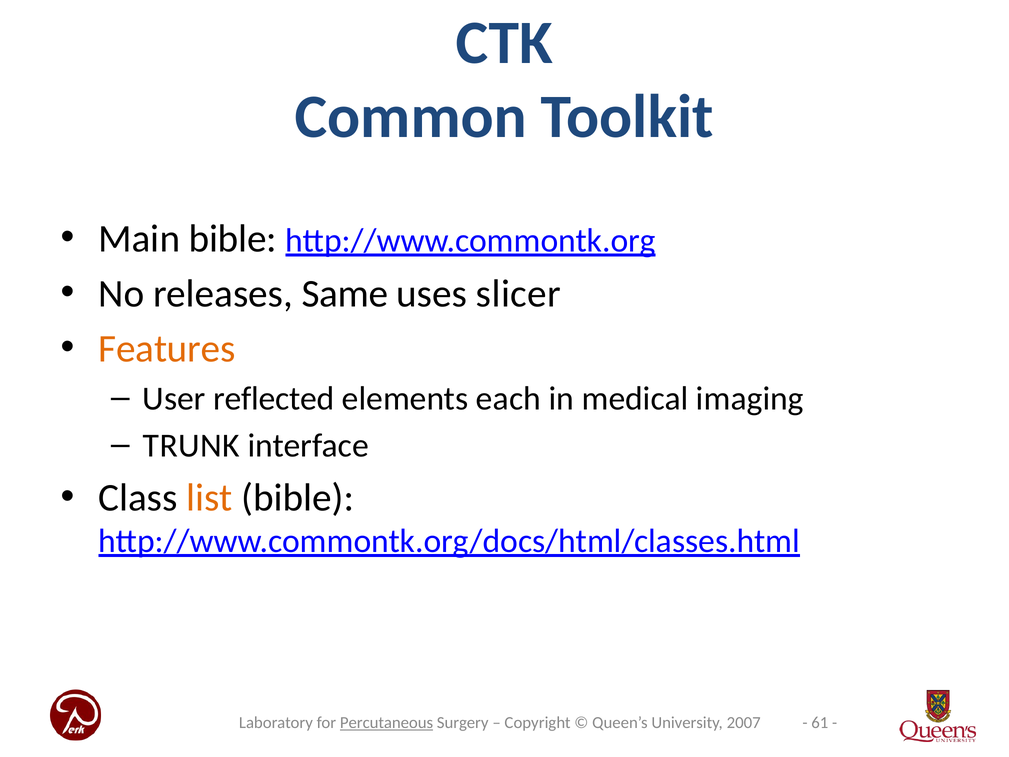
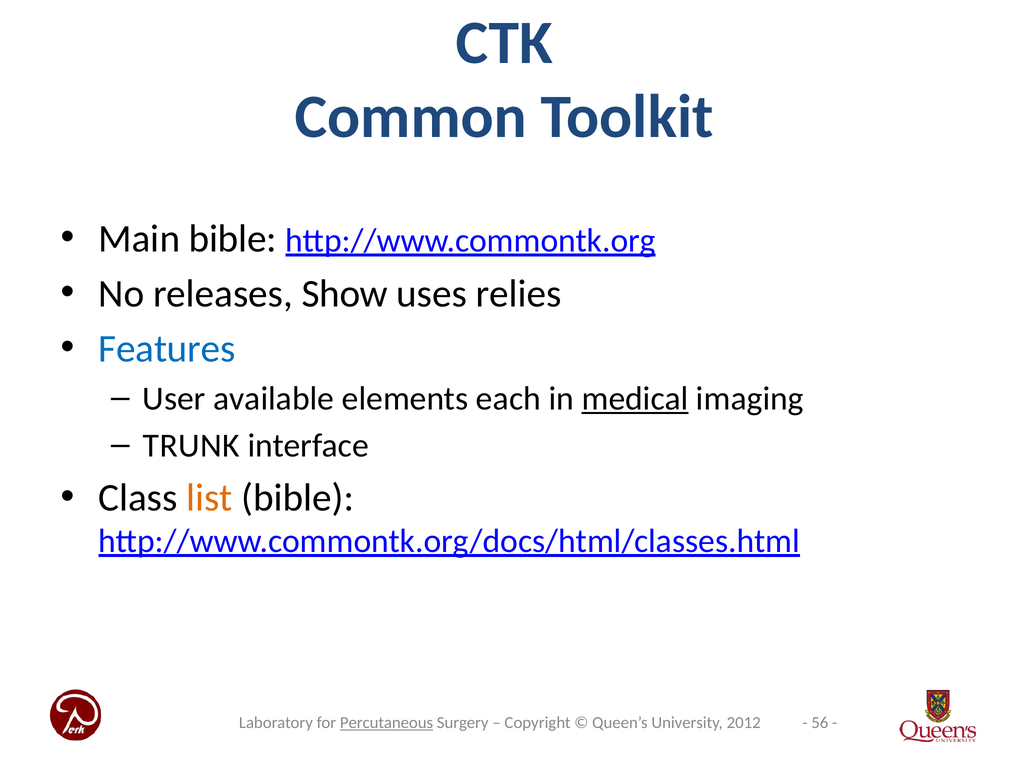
Same: Same -> Show (345, 293)
slicer: slicer -> relies (519, 293)
Features colour: orange -> blue (167, 348)
reflected: reflected -> available (274, 399)
medical underline: none -> present (635, 399)
61: 61 -> 56 (820, 723)
2007: 2007 -> 2012 (744, 723)
